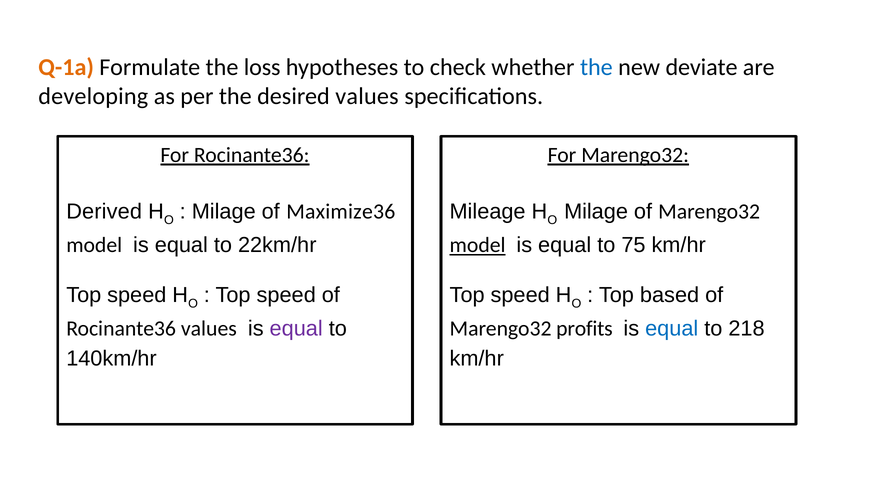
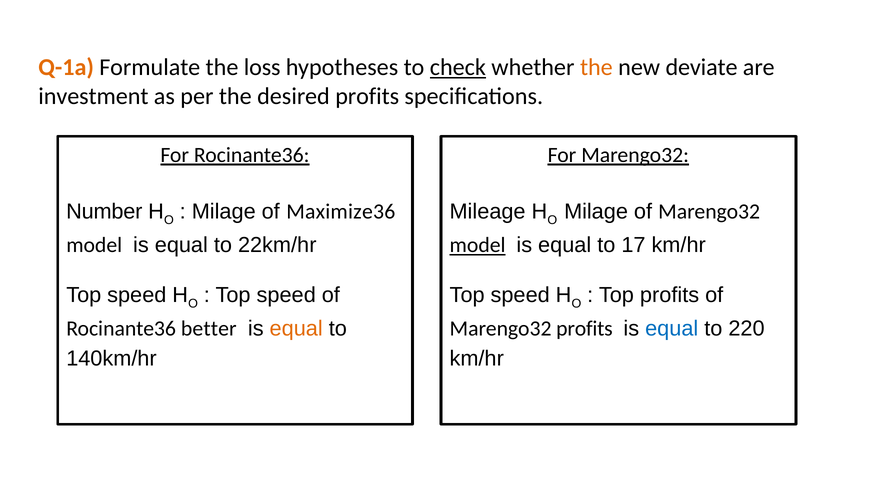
check underline: none -> present (458, 67)
the colour: blue -> orange (596, 67)
developing: developing -> investment (93, 96)
desired values: values -> profits (367, 96)
Derived: Derived -> Number (104, 212)
75: 75 -> 17 (633, 245)
Top based: based -> profits (670, 295)
Rocinante36 values: values -> better (209, 329)
equal colour: purple -> orange (296, 329)
218: 218 -> 220 (747, 329)
